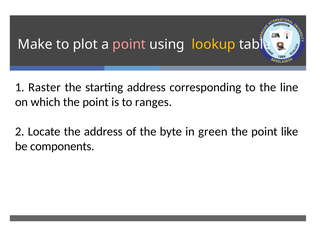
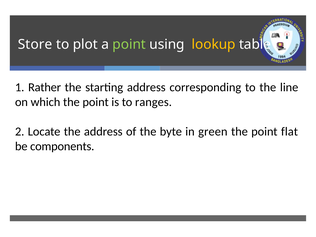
Make: Make -> Store (35, 44)
point colour: pink -> light green (129, 44)
Raster: Raster -> Rather (45, 87)
like: like -> flat (289, 131)
